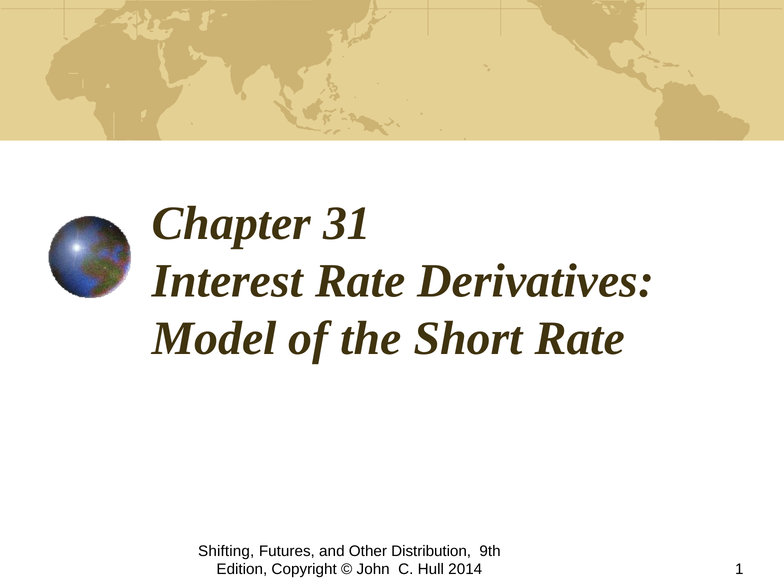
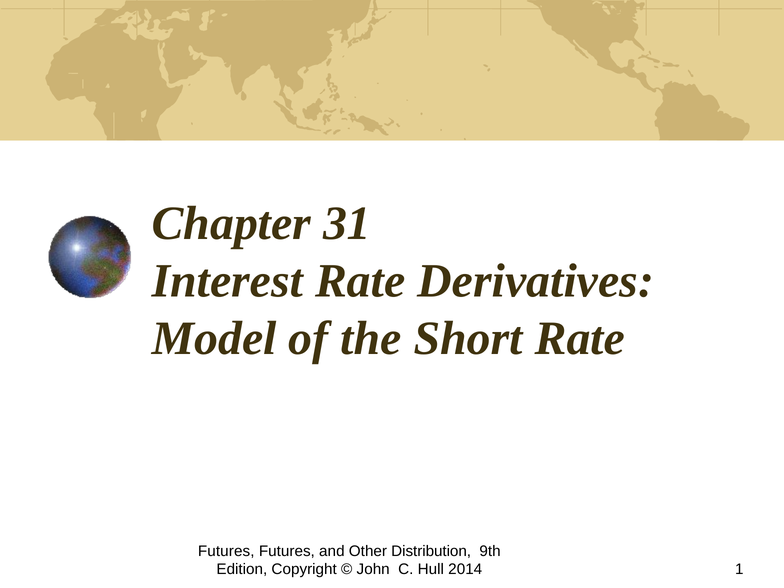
Shifting: Shifting -> Futures (226, 551)
